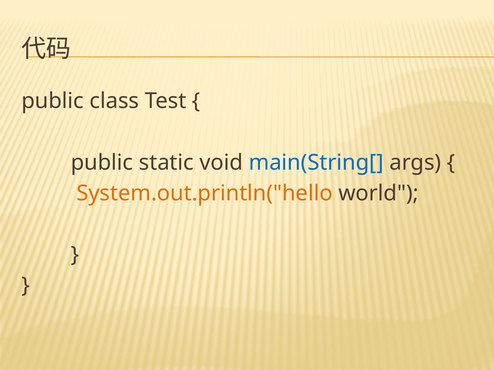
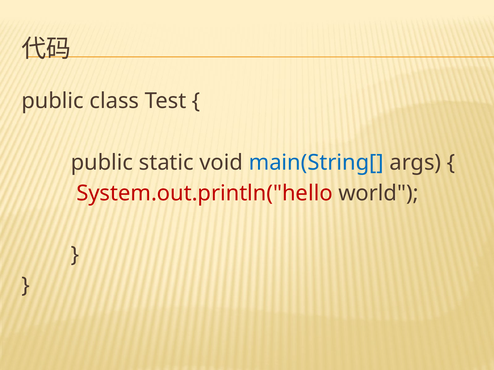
System.out.println("hello colour: orange -> red (205, 193)
